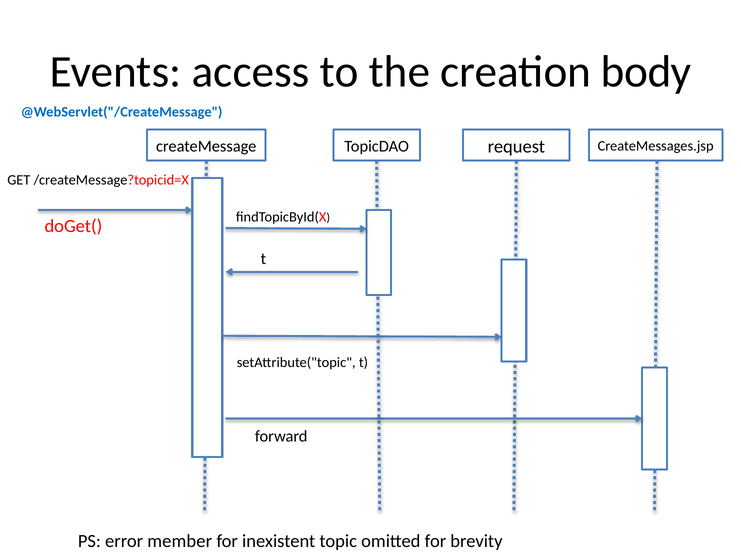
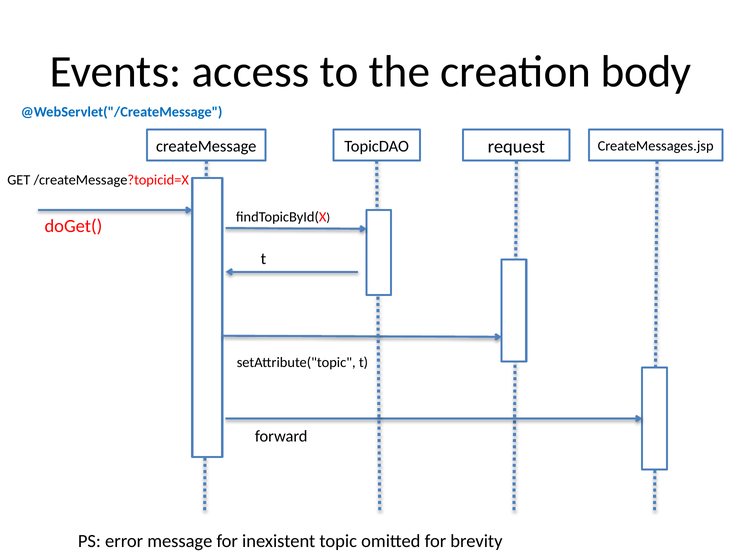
member: member -> message (180, 541)
